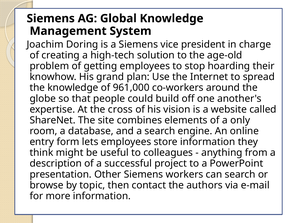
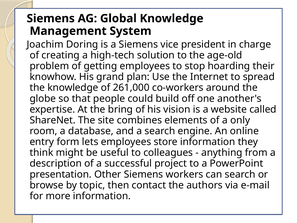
961,000: 961,000 -> 261,000 (131, 88)
cross: cross -> bring (120, 109)
